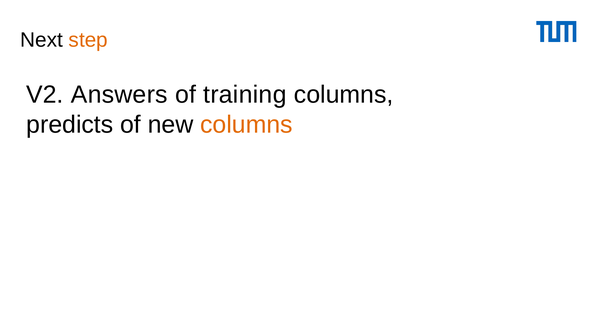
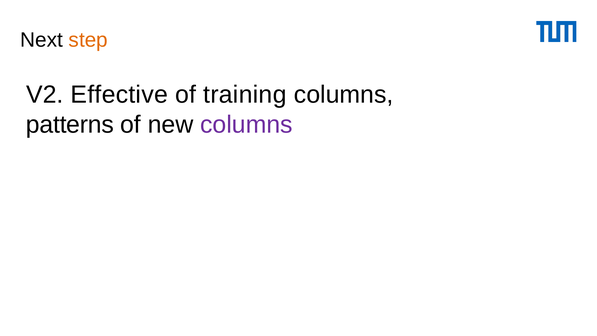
Answers: Answers -> Effective (119, 95)
predicts: predicts -> patterns (70, 124)
columns colour: orange -> purple (246, 124)
